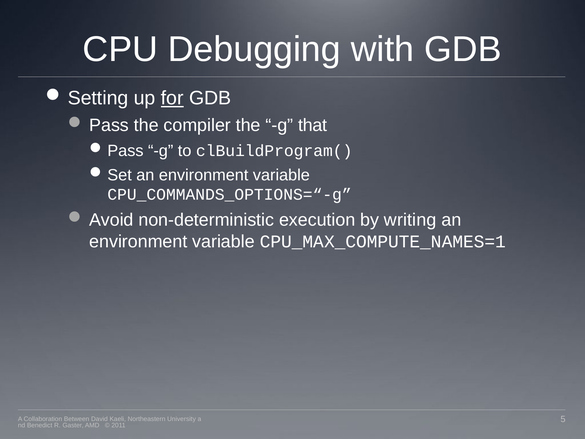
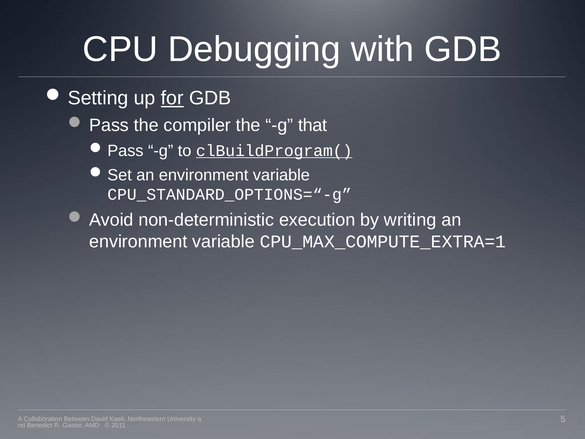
clBuildProgram( underline: none -> present (274, 151)
CPU_COMMANDS_OPTIONS=“-g: CPU_COMMANDS_OPTIONS=“-g -> CPU_STANDARD_OPTIONS=“-g (230, 194)
CPU_MAX_COMPUTE_NAMES=1: CPU_MAX_COMPUTE_NAMES=1 -> CPU_MAX_COMPUTE_EXTRA=1 (383, 241)
